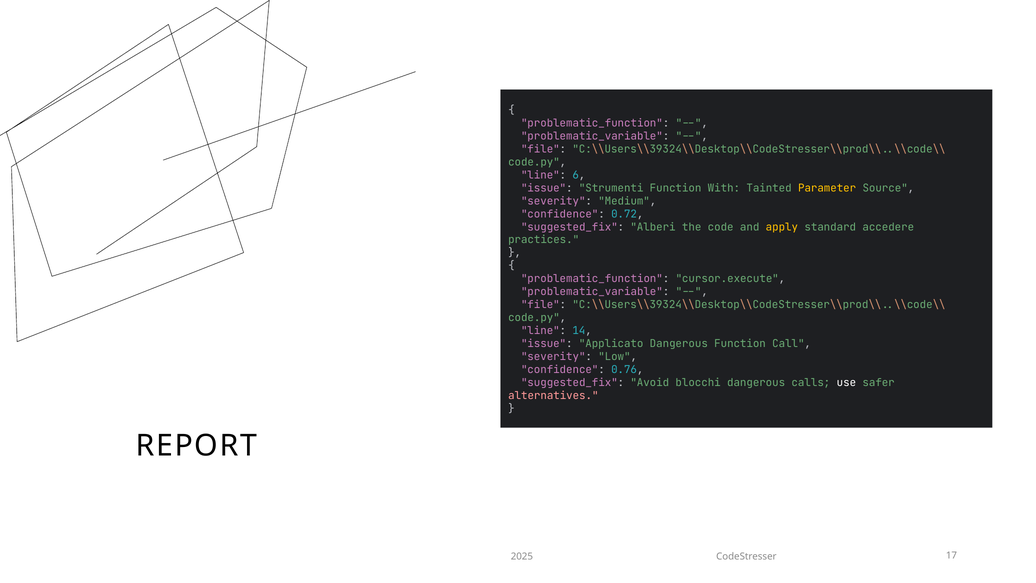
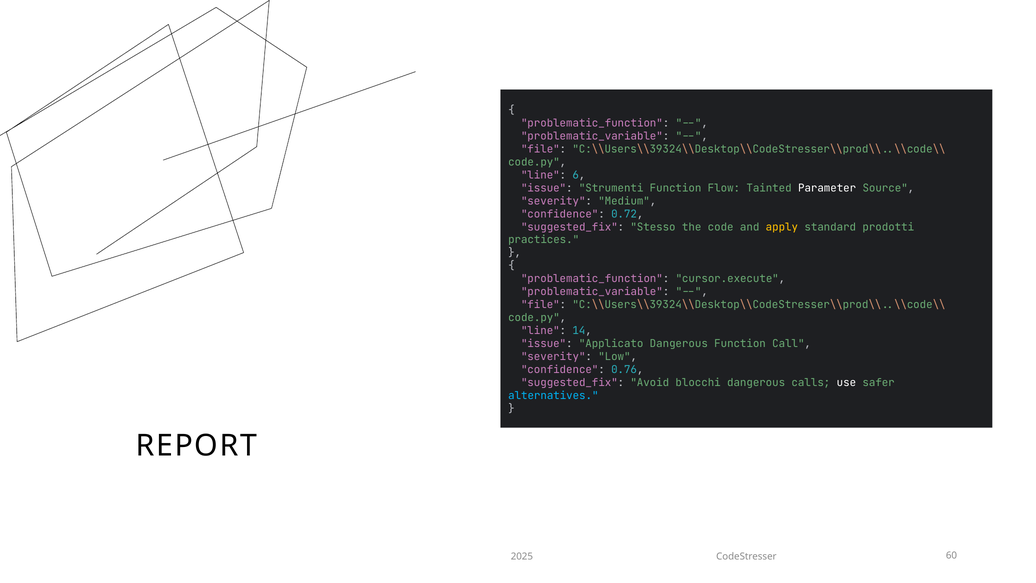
With: With -> Flow (724, 188)
Parameter colour: yellow -> white (827, 188)
Alberi: Alberi -> Stesso (653, 227)
accedere: accedere -> prodotti (888, 227)
alternatives colour: pink -> light blue (553, 395)
17: 17 -> 60 (952, 556)
